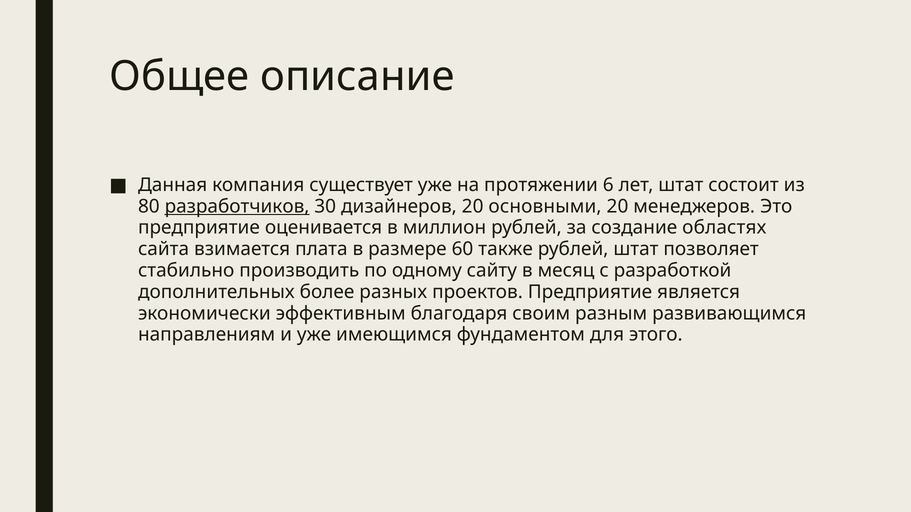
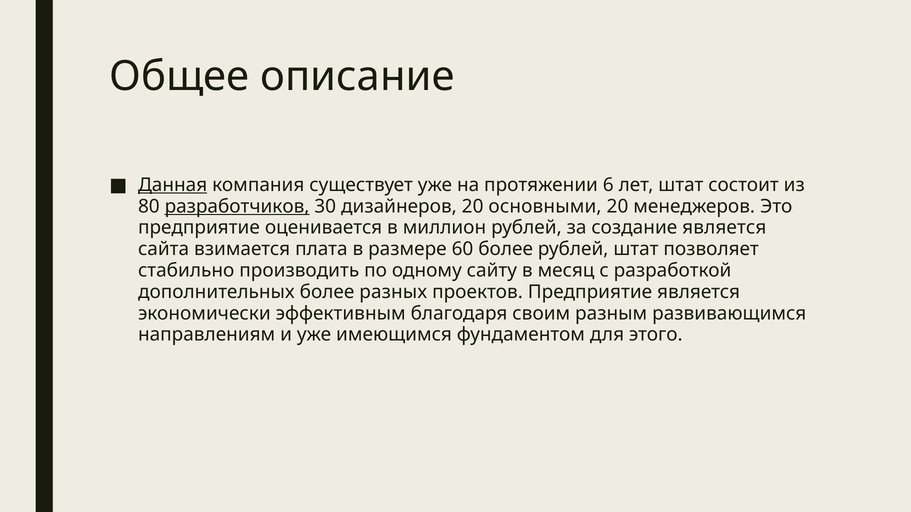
Данная underline: none -> present (173, 185)
создание областях: областях -> является (724, 228)
60 также: также -> более (506, 249)
